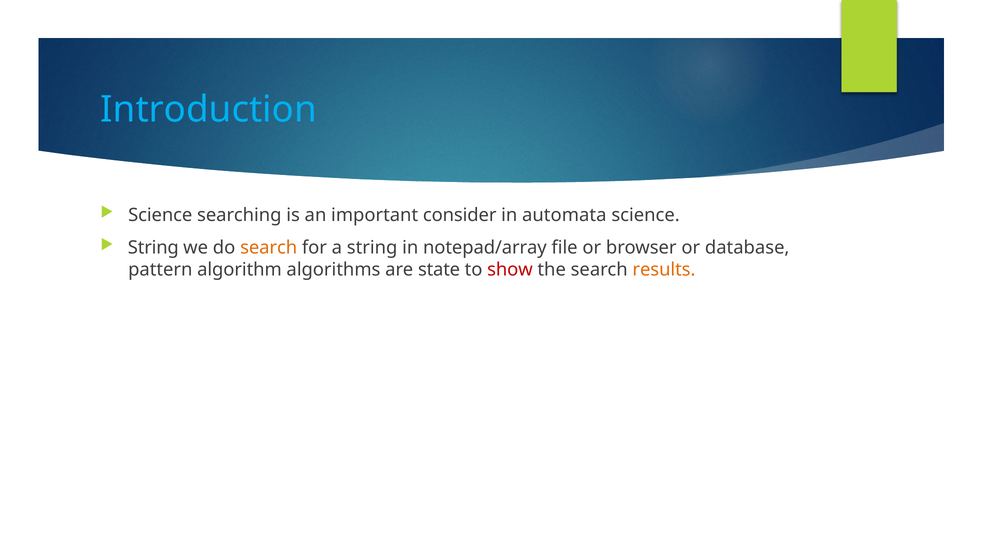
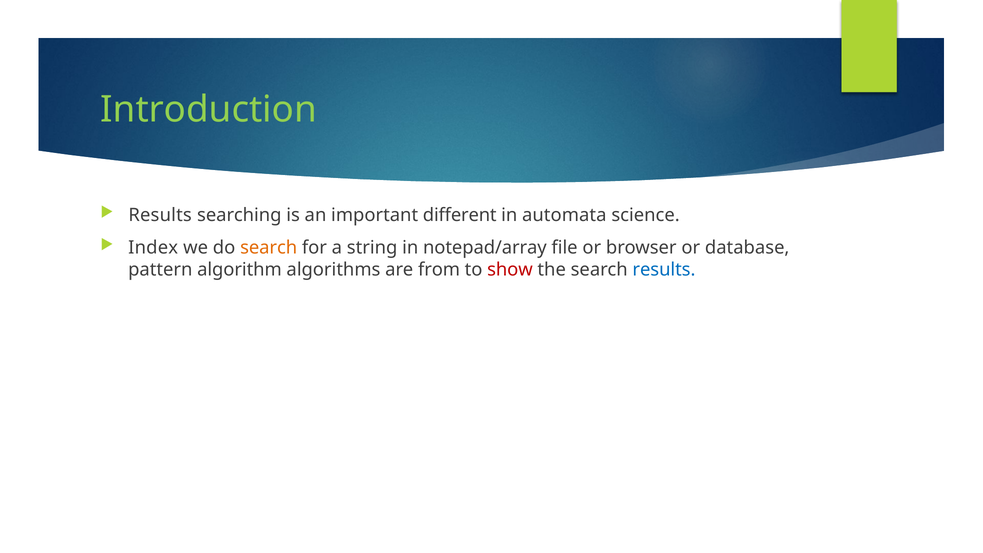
Introduction colour: light blue -> light green (209, 110)
Science: Science -> Results (160, 215)
consider: consider -> different (460, 215)
String: String -> Index (153, 247)
state: state -> from (439, 270)
results colour: orange -> blue (664, 270)
